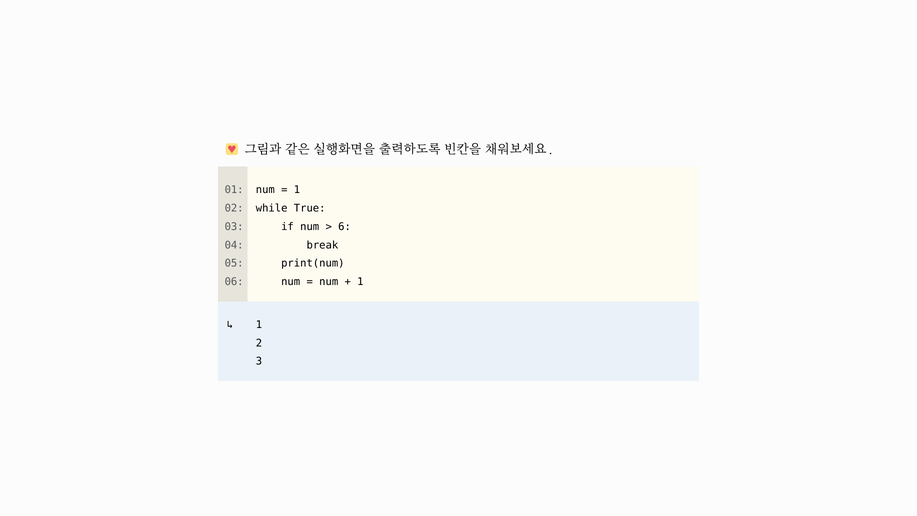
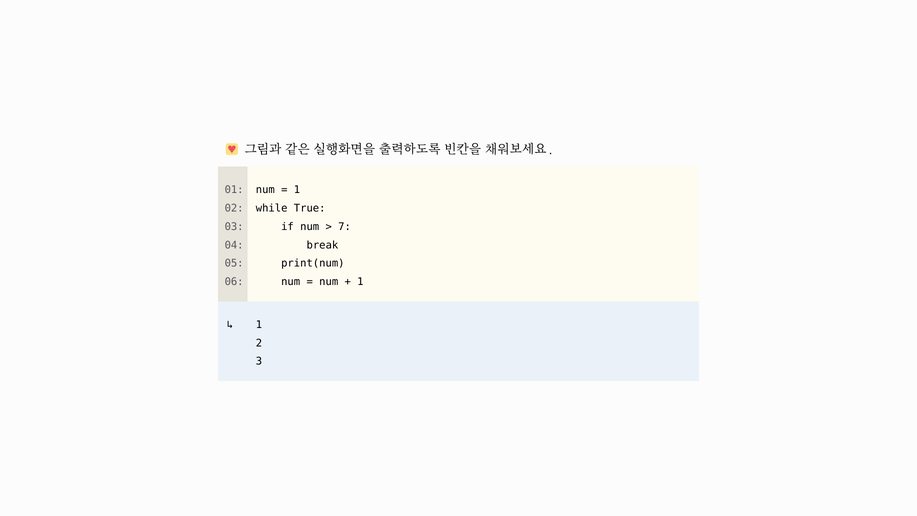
6: 6 -> 7 (345, 227)
